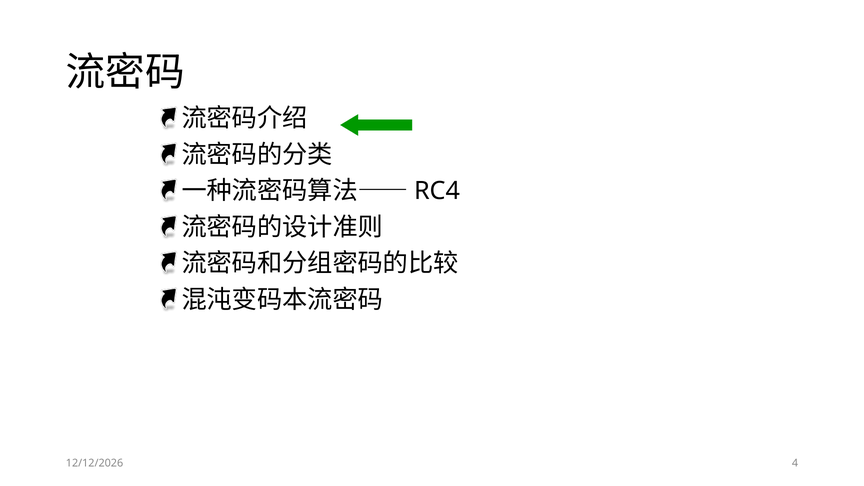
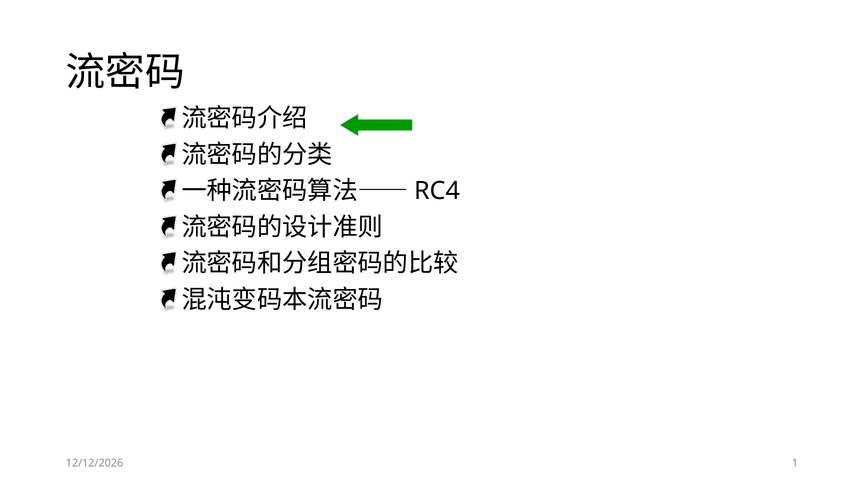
4: 4 -> 1 (795, 463)
